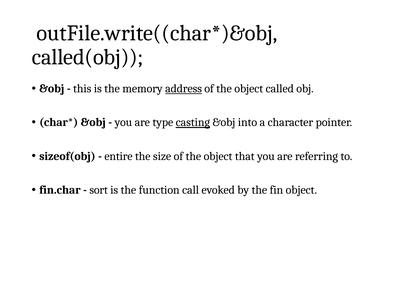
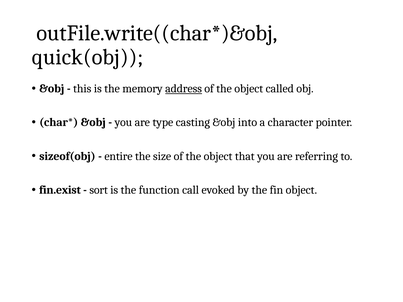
called(obj: called(obj -> quick(obj (88, 57)
casting underline: present -> none (193, 123)
fin.char: fin.char -> fin.exist (60, 190)
